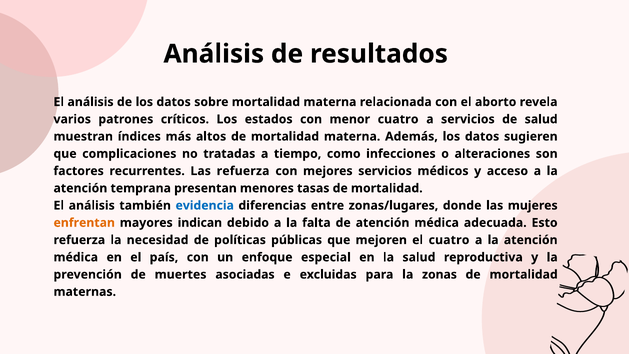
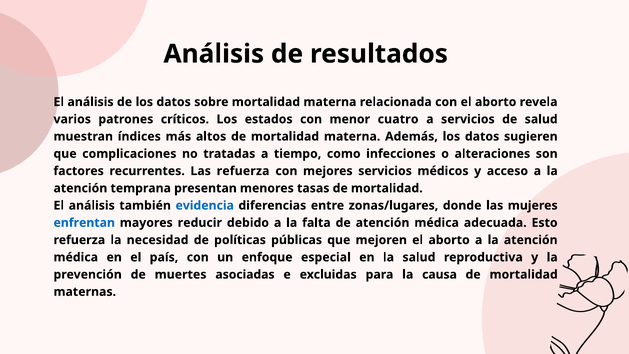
enfrentan colour: orange -> blue (84, 223)
indican: indican -> reducir (200, 223)
mejoren el cuatro: cuatro -> aborto (449, 240)
zonas: zonas -> causa (439, 274)
